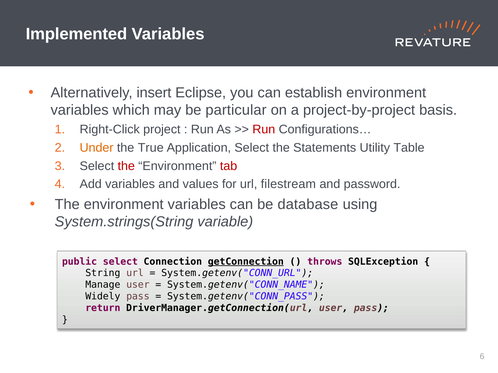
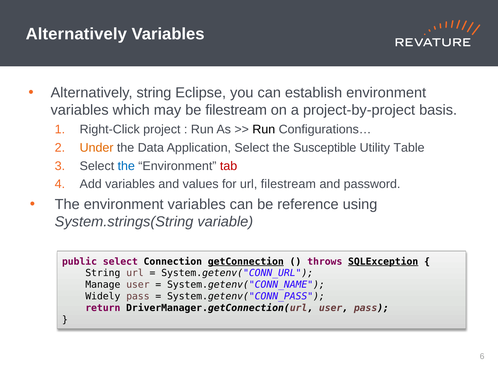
Implemented: Implemented -> Alternatively (76, 34)
Alternatively insert: insert -> string (154, 93)
be particular: particular -> filestream (236, 110)
Run colour: red -> black (264, 130)
True: True -> Data (151, 148)
Statements: Statements -> Susceptible (325, 148)
the colour: red -> blue (126, 166)
database: database -> reference (308, 205)
SQLException underline: none -> present (383, 262)
